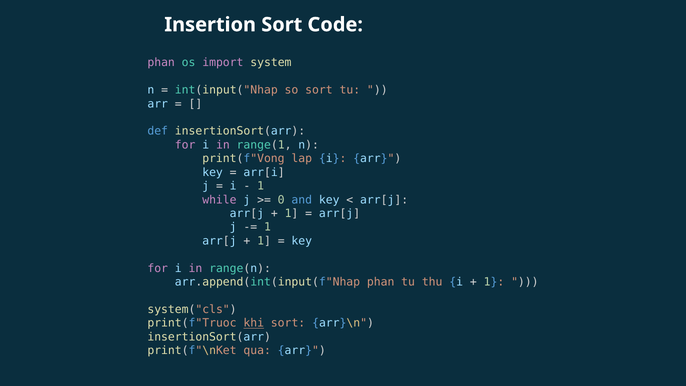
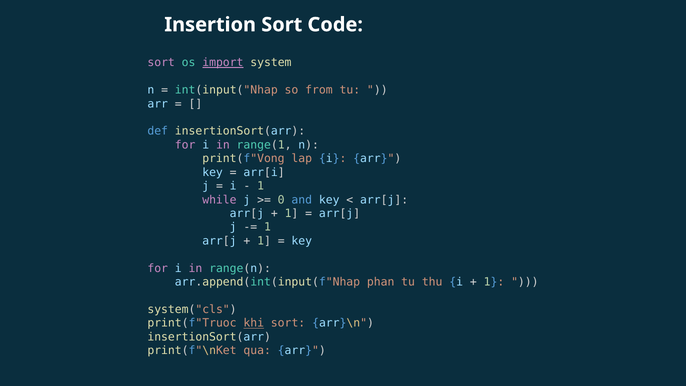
phan: phan -> sort (161, 63)
import underline: none -> present (223, 63)
so sort: sort -> from (319, 90)
